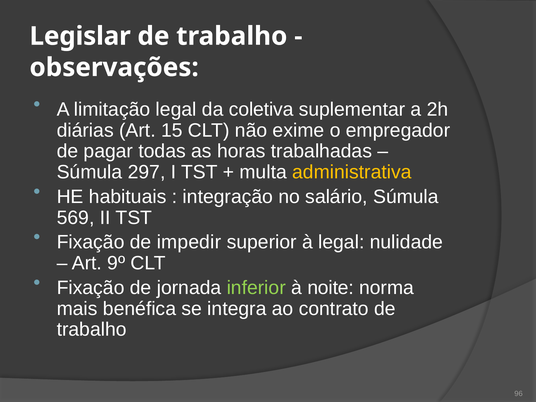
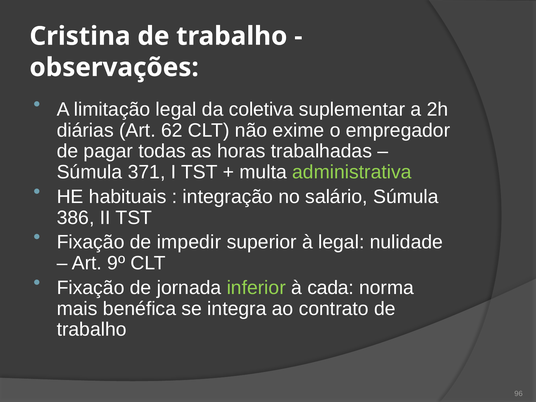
Legislar: Legislar -> Cristina (80, 36)
15: 15 -> 62 (172, 130)
297: 297 -> 371 (147, 172)
administrativa colour: yellow -> light green (352, 172)
569: 569 -> 386 (76, 218)
noite: noite -> cada (331, 288)
